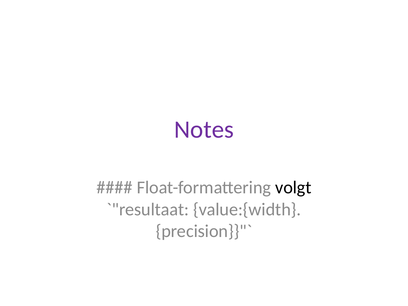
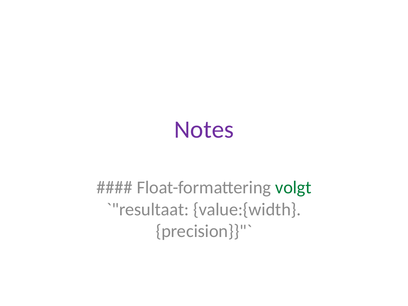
volgt colour: black -> green (293, 188)
